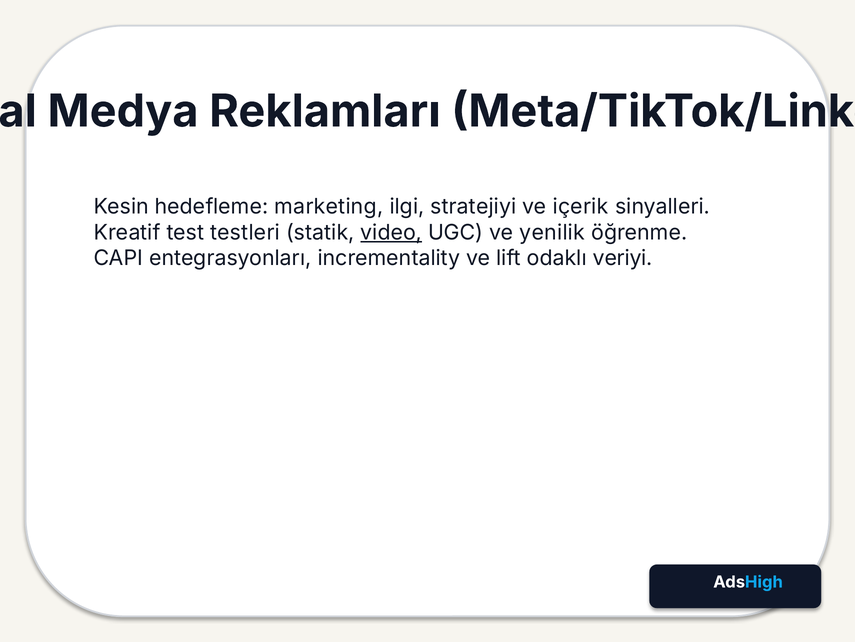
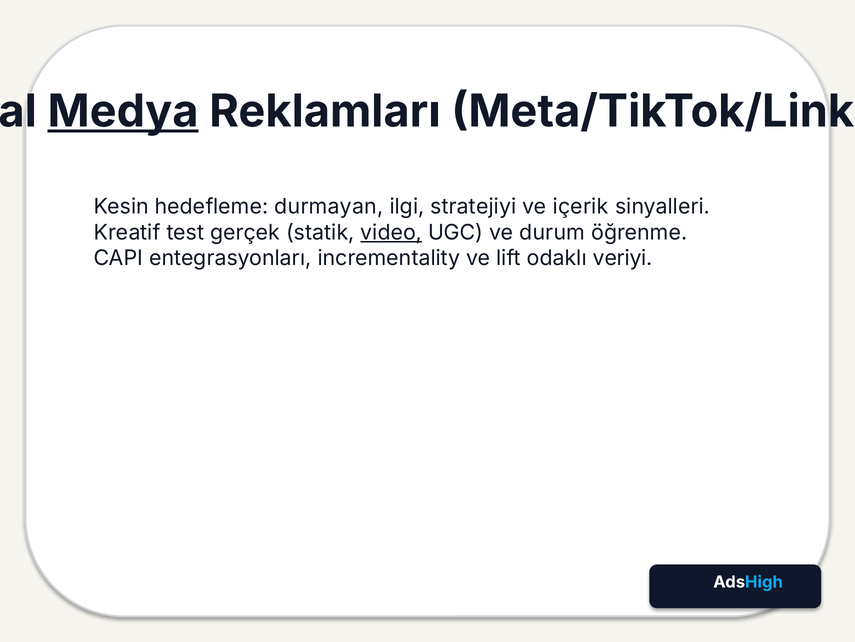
Medya underline: none -> present (123, 111)
marketing: marketing -> durmayan (329, 207)
testleri: testleri -> gerçek (245, 232)
yenilik: yenilik -> durum (552, 232)
